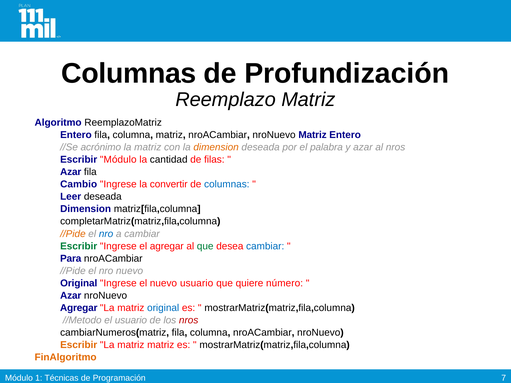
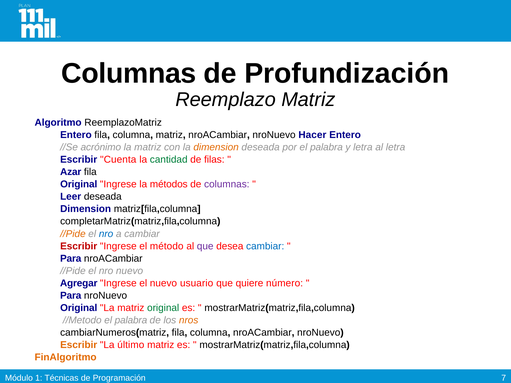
nroNuevo Matriz: Matriz -> Hacer (312, 135)
y azar: azar -> letra (363, 147)
al nros: nros -> letra (396, 147)
Escribir Módulo: Módulo -> Cuenta (118, 160)
cantidad colour: black -> green (169, 160)
Cambio: Cambio -> Original (79, 184)
convertir: convertir -> métodos (169, 184)
columnas colour: blue -> purple (227, 184)
Escribir colour: green -> red (79, 246)
el agregar: agregar -> método (167, 246)
que colour: green -> purple (205, 246)
Original: Original -> Agregar (79, 283)
Azar: Azar -> Para (71, 296)
Agregar: Agregar -> Original (79, 308)
original colour: blue -> green (163, 308)
usuario: usuario -> palabra (131, 321)
nros colour: red -> orange (189, 321)
matriz: matriz -> último (131, 345)
